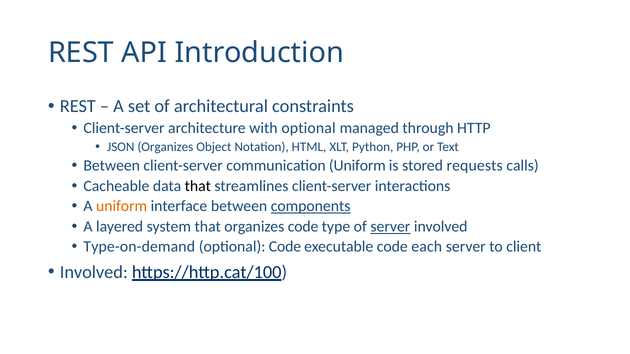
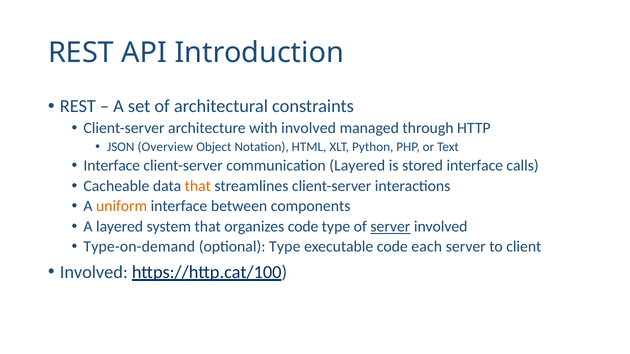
with optional: optional -> involved (309, 128)
JSON Organizes: Organizes -> Overview (165, 147)
Between: Between -> Interface (112, 166)
communication Uniform: Uniform -> Layered (357, 166)
stored requests: requests -> interface (475, 166)
that colour: black -> orange (198, 186)
components underline: present -> none (311, 206)
optional Code: Code -> Type (285, 247)
